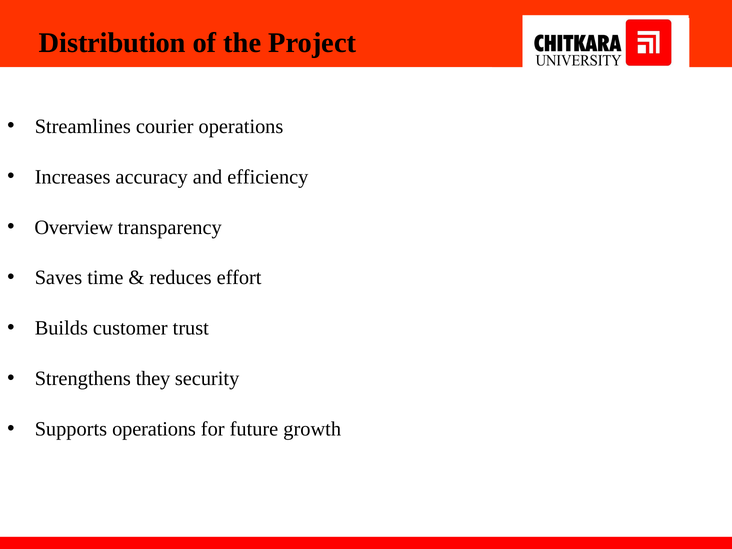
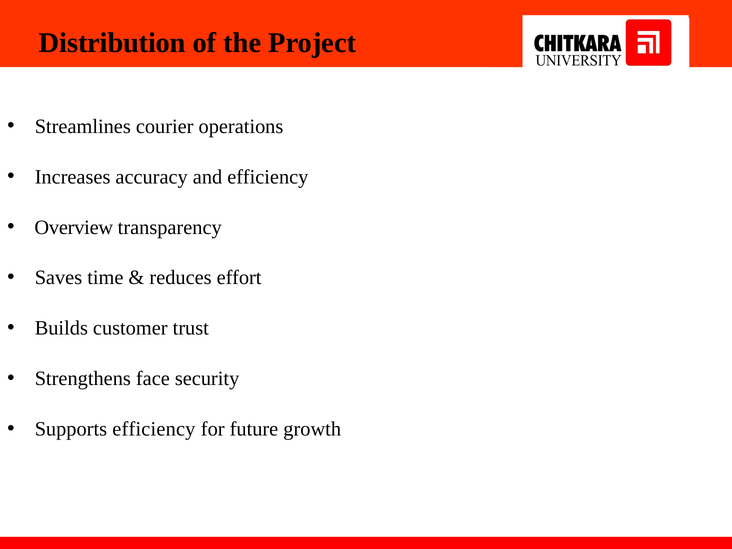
they: they -> face (153, 379)
Supports operations: operations -> efficiency (154, 429)
